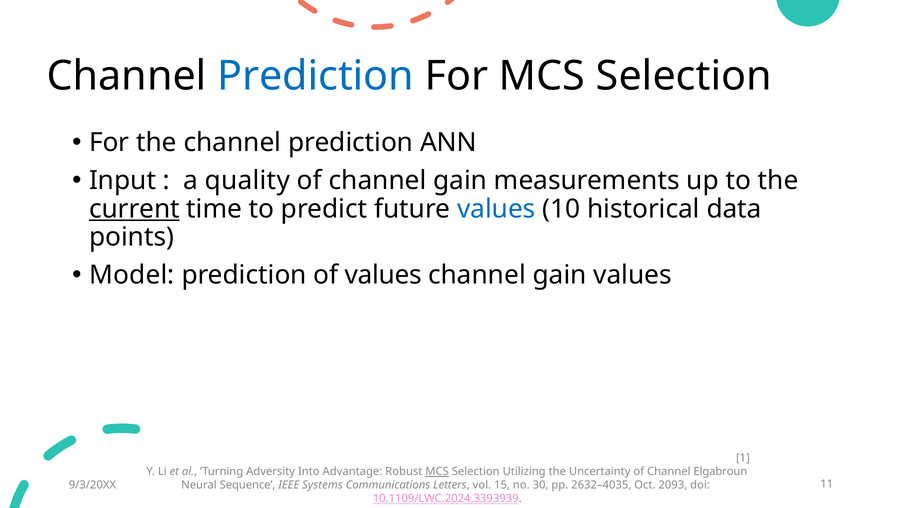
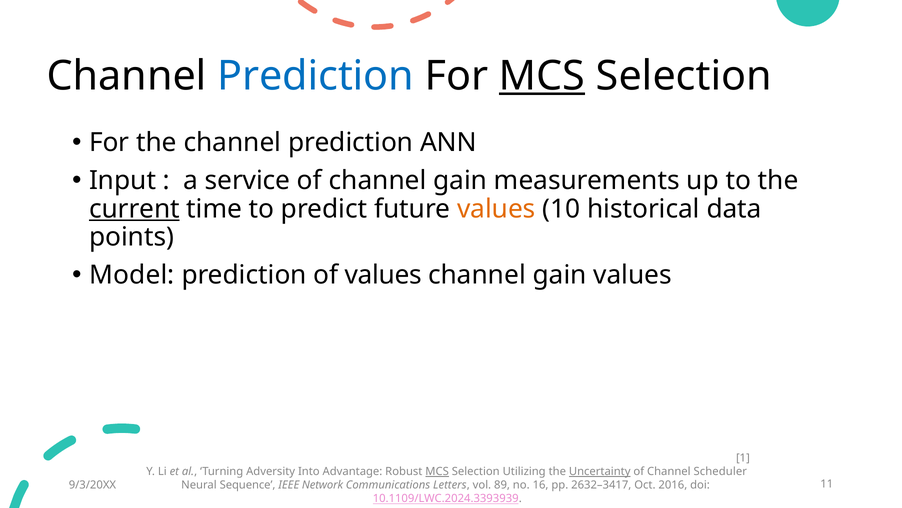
MCS underline: none -> present (542, 76)
quality: quality -> service (248, 180)
values colour: blue -> orange (496, 209)
Uncertainty underline: none -> present (600, 471)
Elgabroun: Elgabroun -> Scheduler (720, 471)
Systems: Systems -> Network (323, 485)
15: 15 -> 89 (502, 485)
30: 30 -> 16 (541, 485)
2632–4035: 2632–4035 -> 2632–3417 (601, 485)
2093: 2093 -> 2016 (673, 485)
